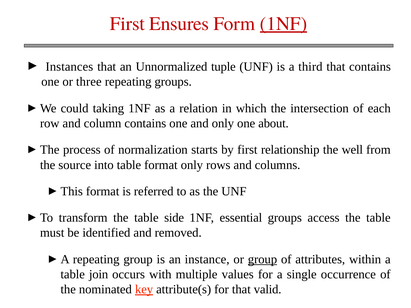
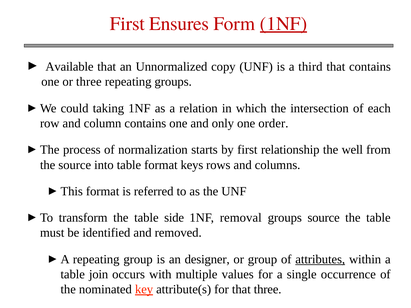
Instances: Instances -> Available (69, 67)
tuple: tuple -> copy (223, 67)
about: about -> order (273, 123)
format only: only -> keys (192, 165)
essential: essential -> removal (241, 218)
groups access: access -> source (324, 218)
instance: instance -> designer (207, 260)
group underline: present -> none (262, 260)
attributes underline: none -> present (320, 260)
that valid: valid -> three (268, 290)
